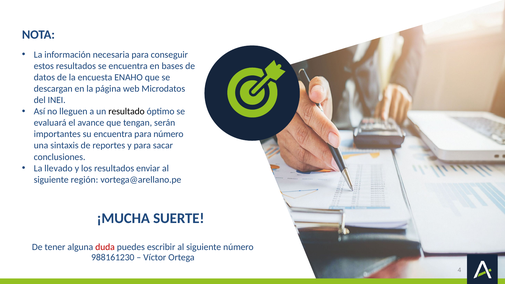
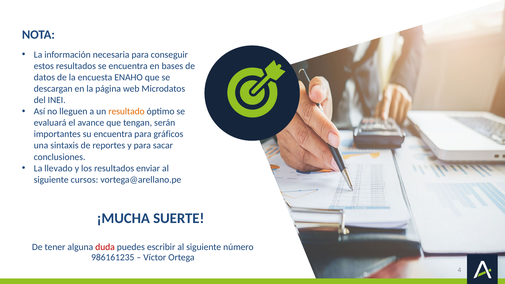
resultado colour: black -> orange (126, 111)
para número: número -> gráficos (168, 134)
región: región -> cursos (84, 180)
988161230: 988161230 -> 986161235 (113, 257)
